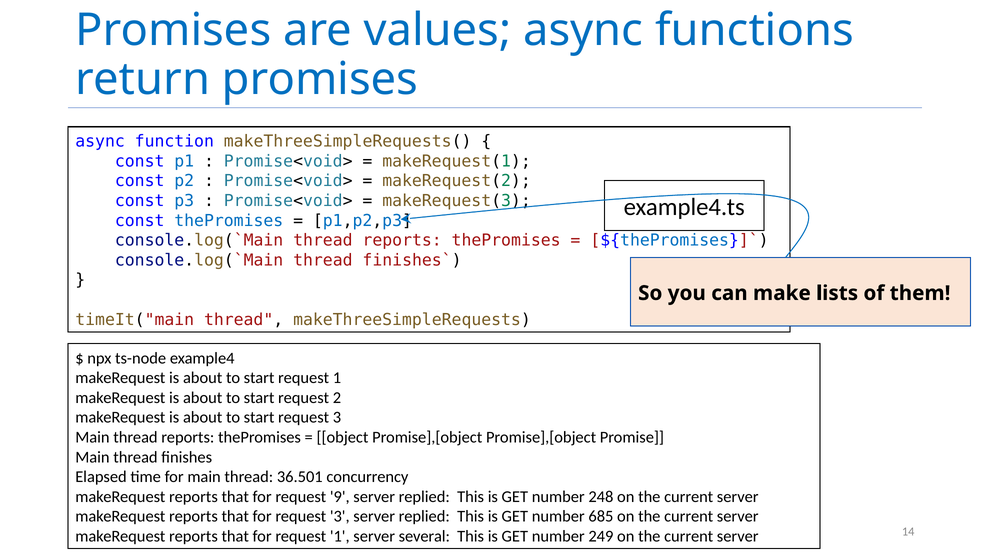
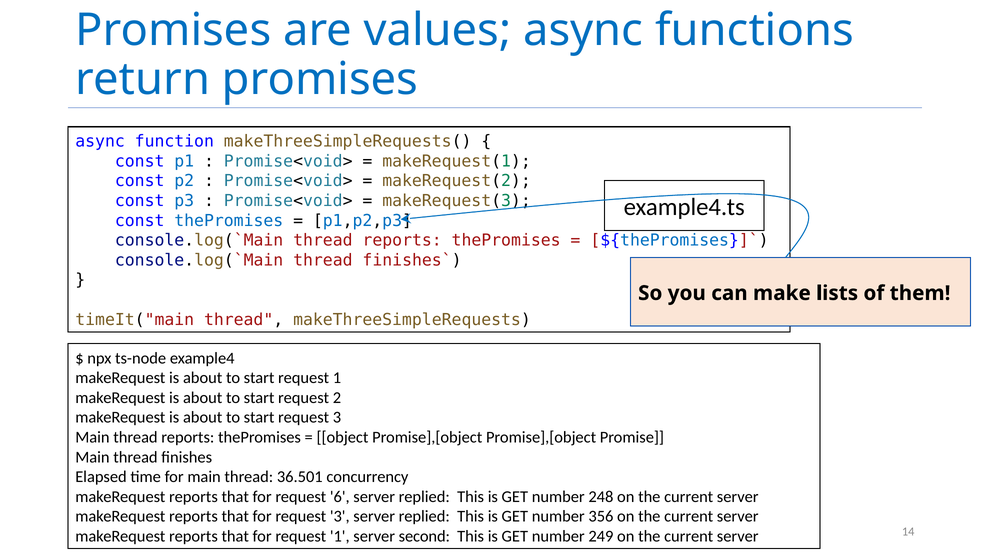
9: 9 -> 6 (340, 497)
685: 685 -> 356 (601, 516)
several: several -> second (424, 536)
